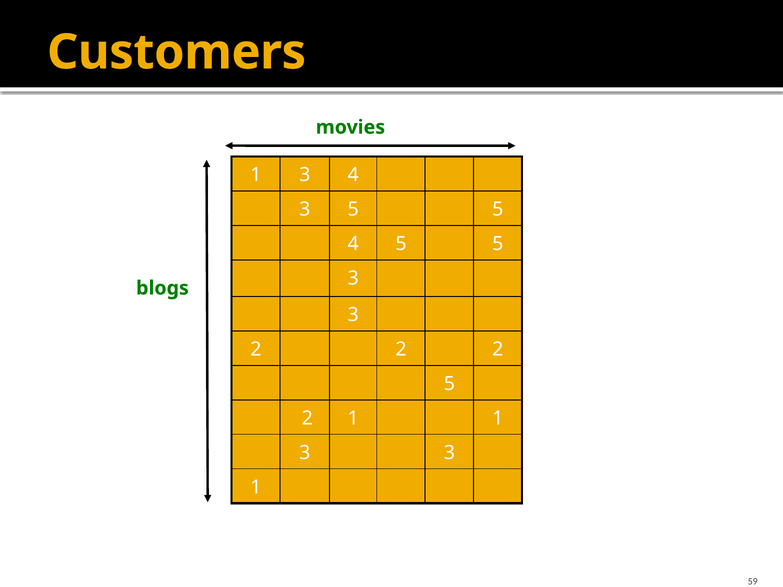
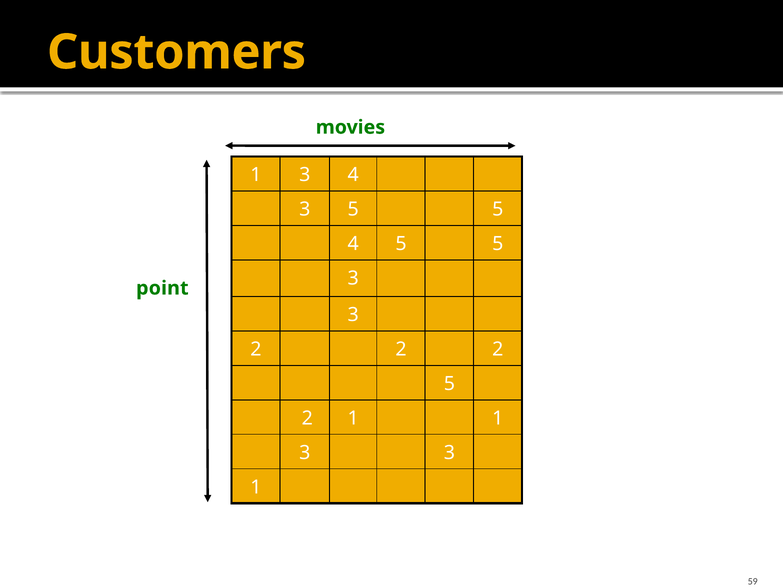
blogs: blogs -> point (162, 288)
